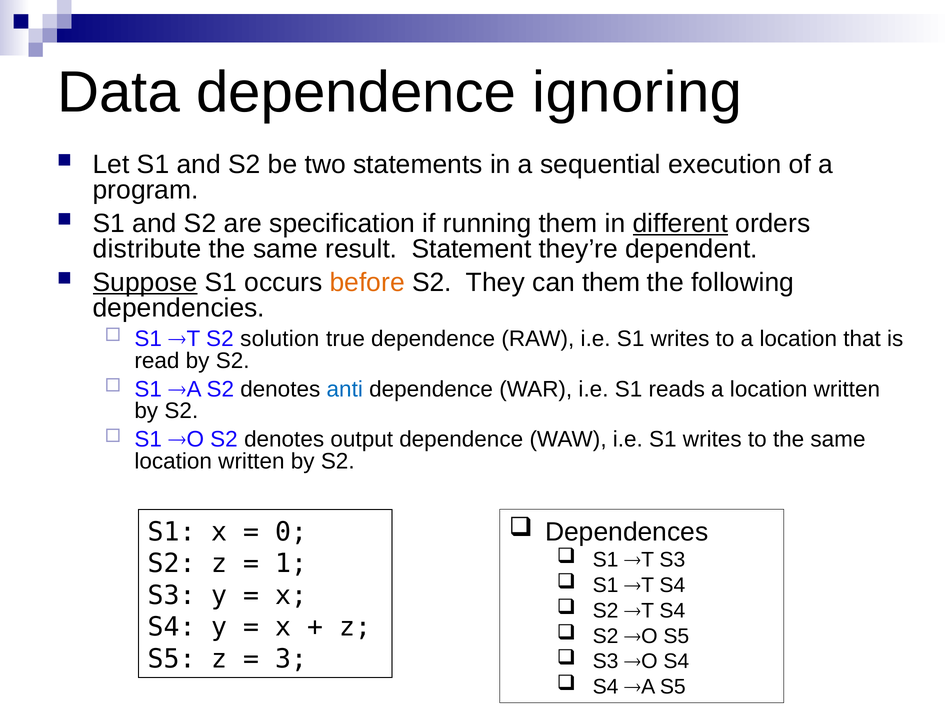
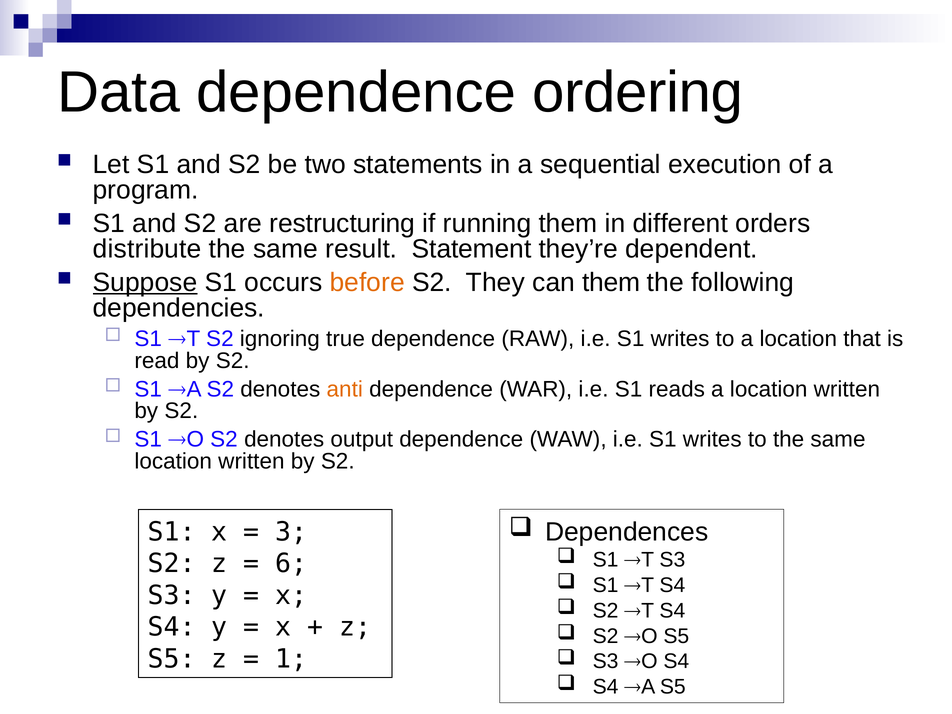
ignoring: ignoring -> ordering (638, 93)
specification: specification -> restructuring (342, 223)
different underline: present -> none (680, 223)
solution: solution -> ignoring (280, 339)
anti colour: blue -> orange (345, 389)
0: 0 -> 3 (291, 532)
1: 1 -> 6 (291, 564)
3: 3 -> 1 (291, 659)
